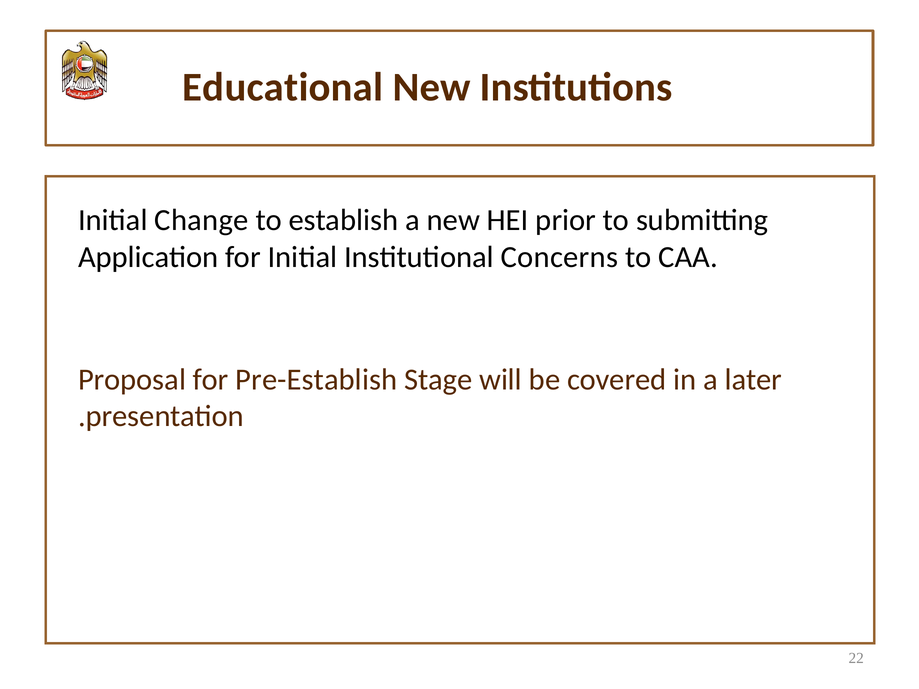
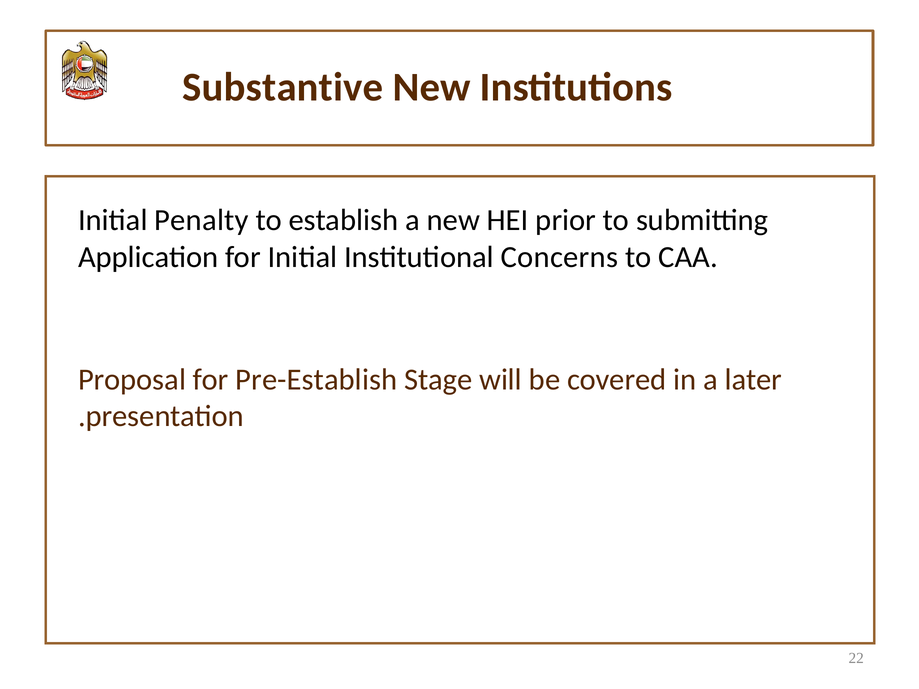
Educational: Educational -> Substantive (283, 87)
Change: Change -> Penalty (201, 220)
